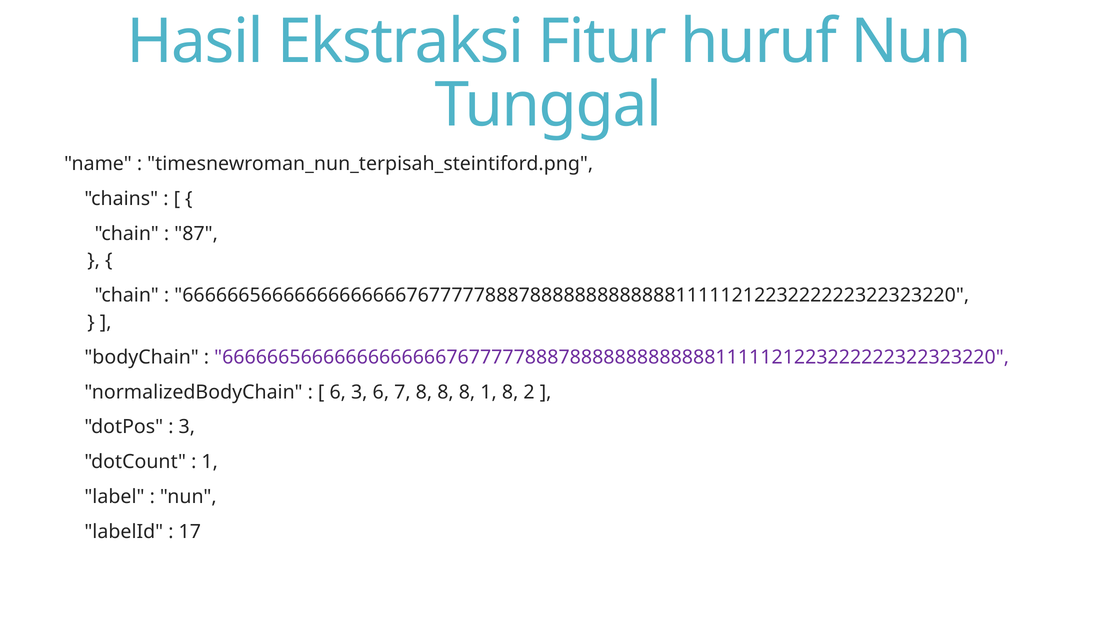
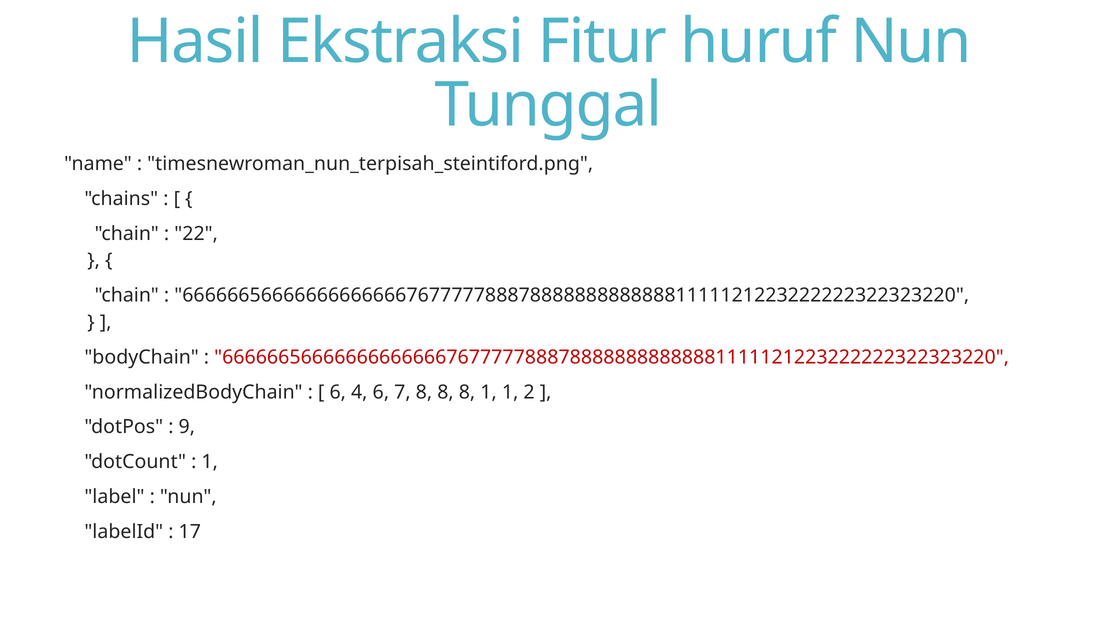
87: 87 -> 22 (196, 234)
666666566666666666667677777888788888888888881111121223222222322323220 colour: purple -> red (612, 357)
6 3: 3 -> 4 (359, 392)
1 8: 8 -> 1 (510, 392)
3: 3 -> 9 (187, 427)
